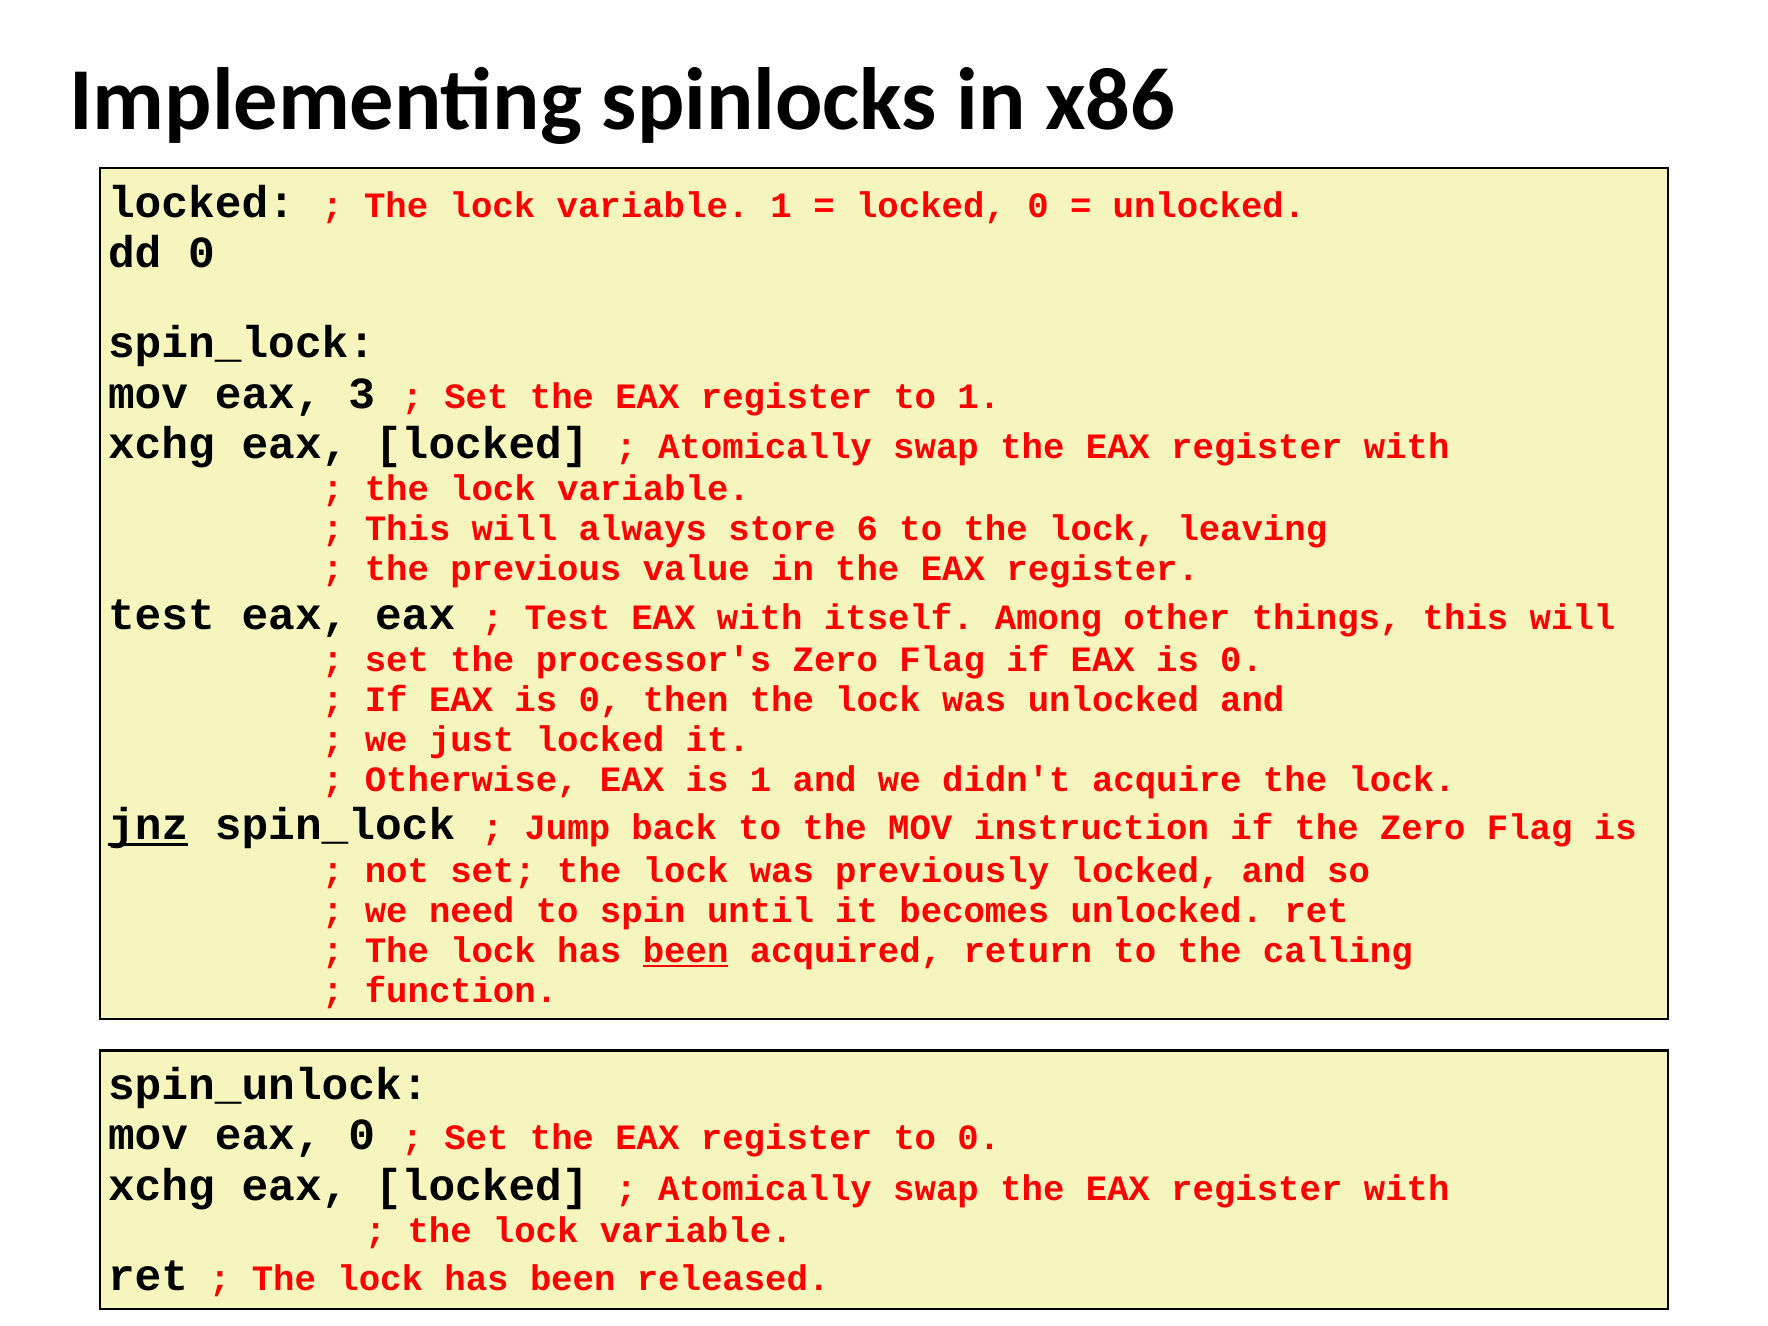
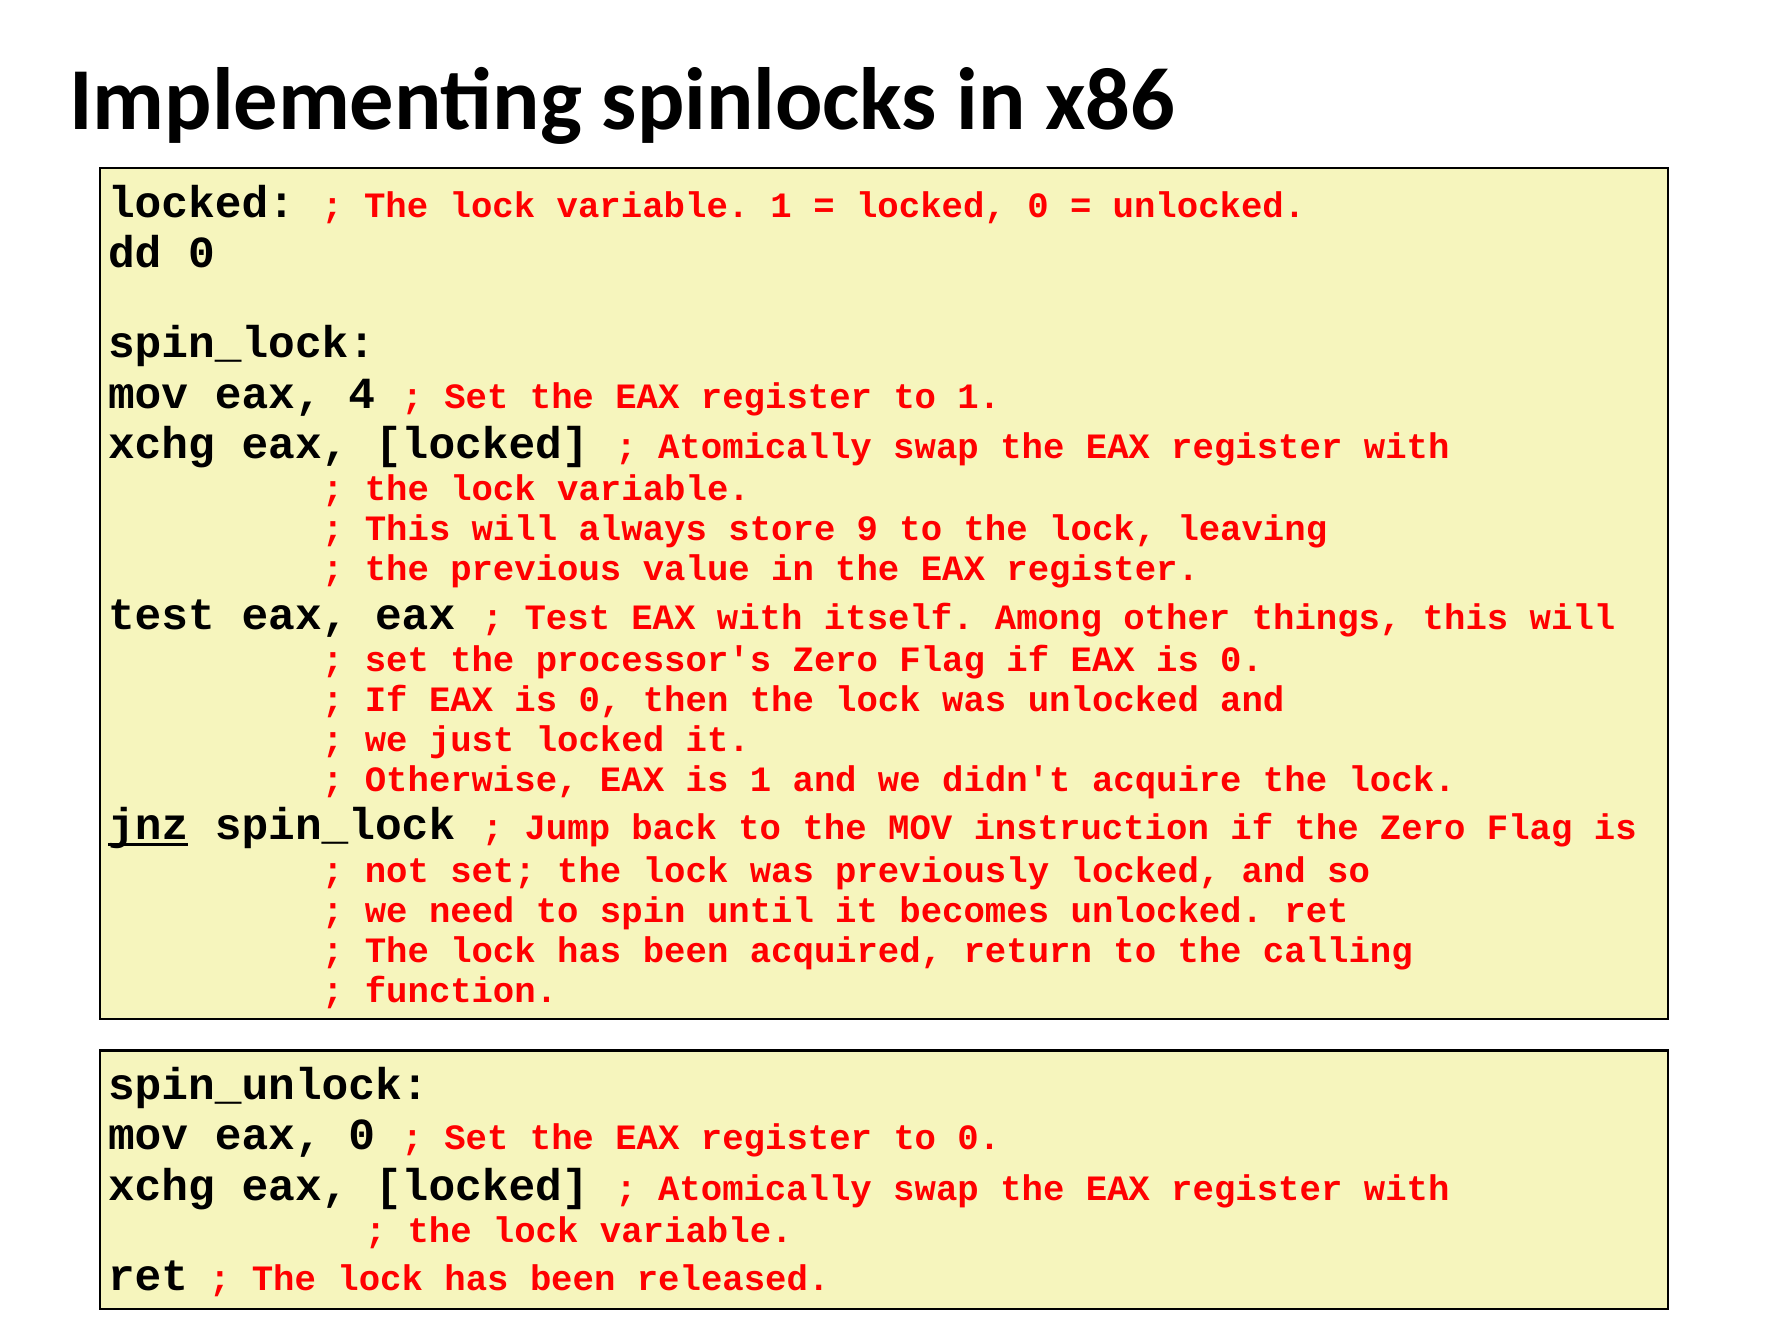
3: 3 -> 4 (362, 393)
6: 6 -> 9 (867, 529)
been underline: present -> none (686, 951)
